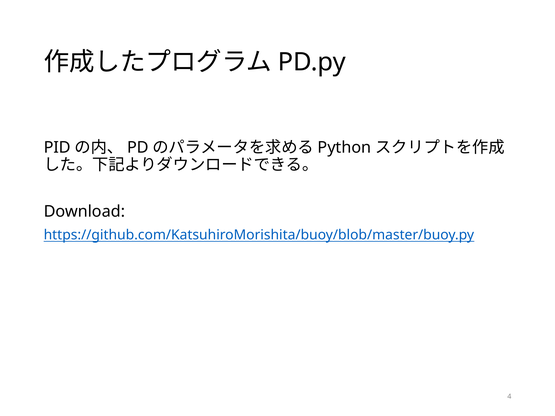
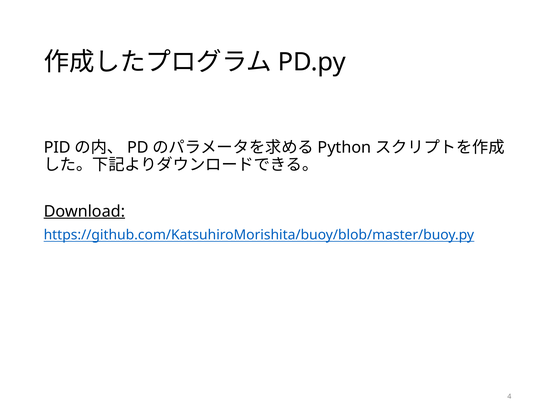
Download underline: none -> present (84, 211)
